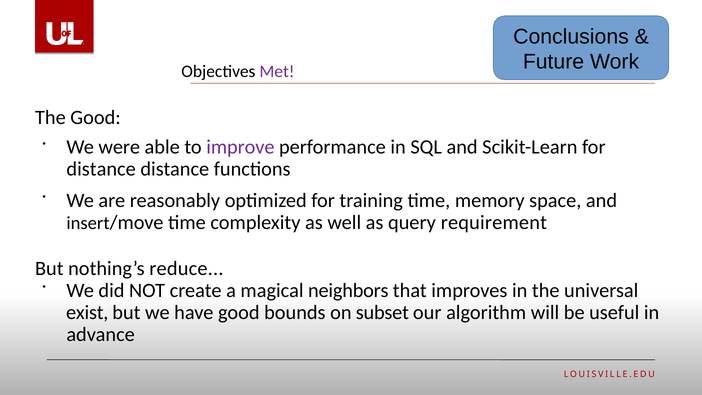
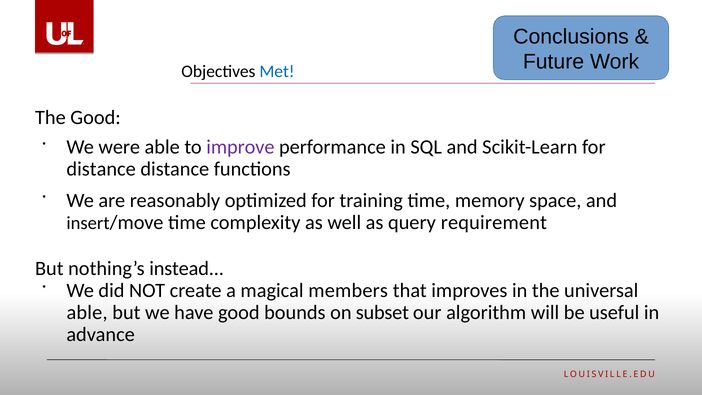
Met colour: purple -> blue (277, 71)
reduce: reduce -> instead (187, 269)
neighbors: neighbors -> members (348, 291)
exist: exist -> able (87, 313)
